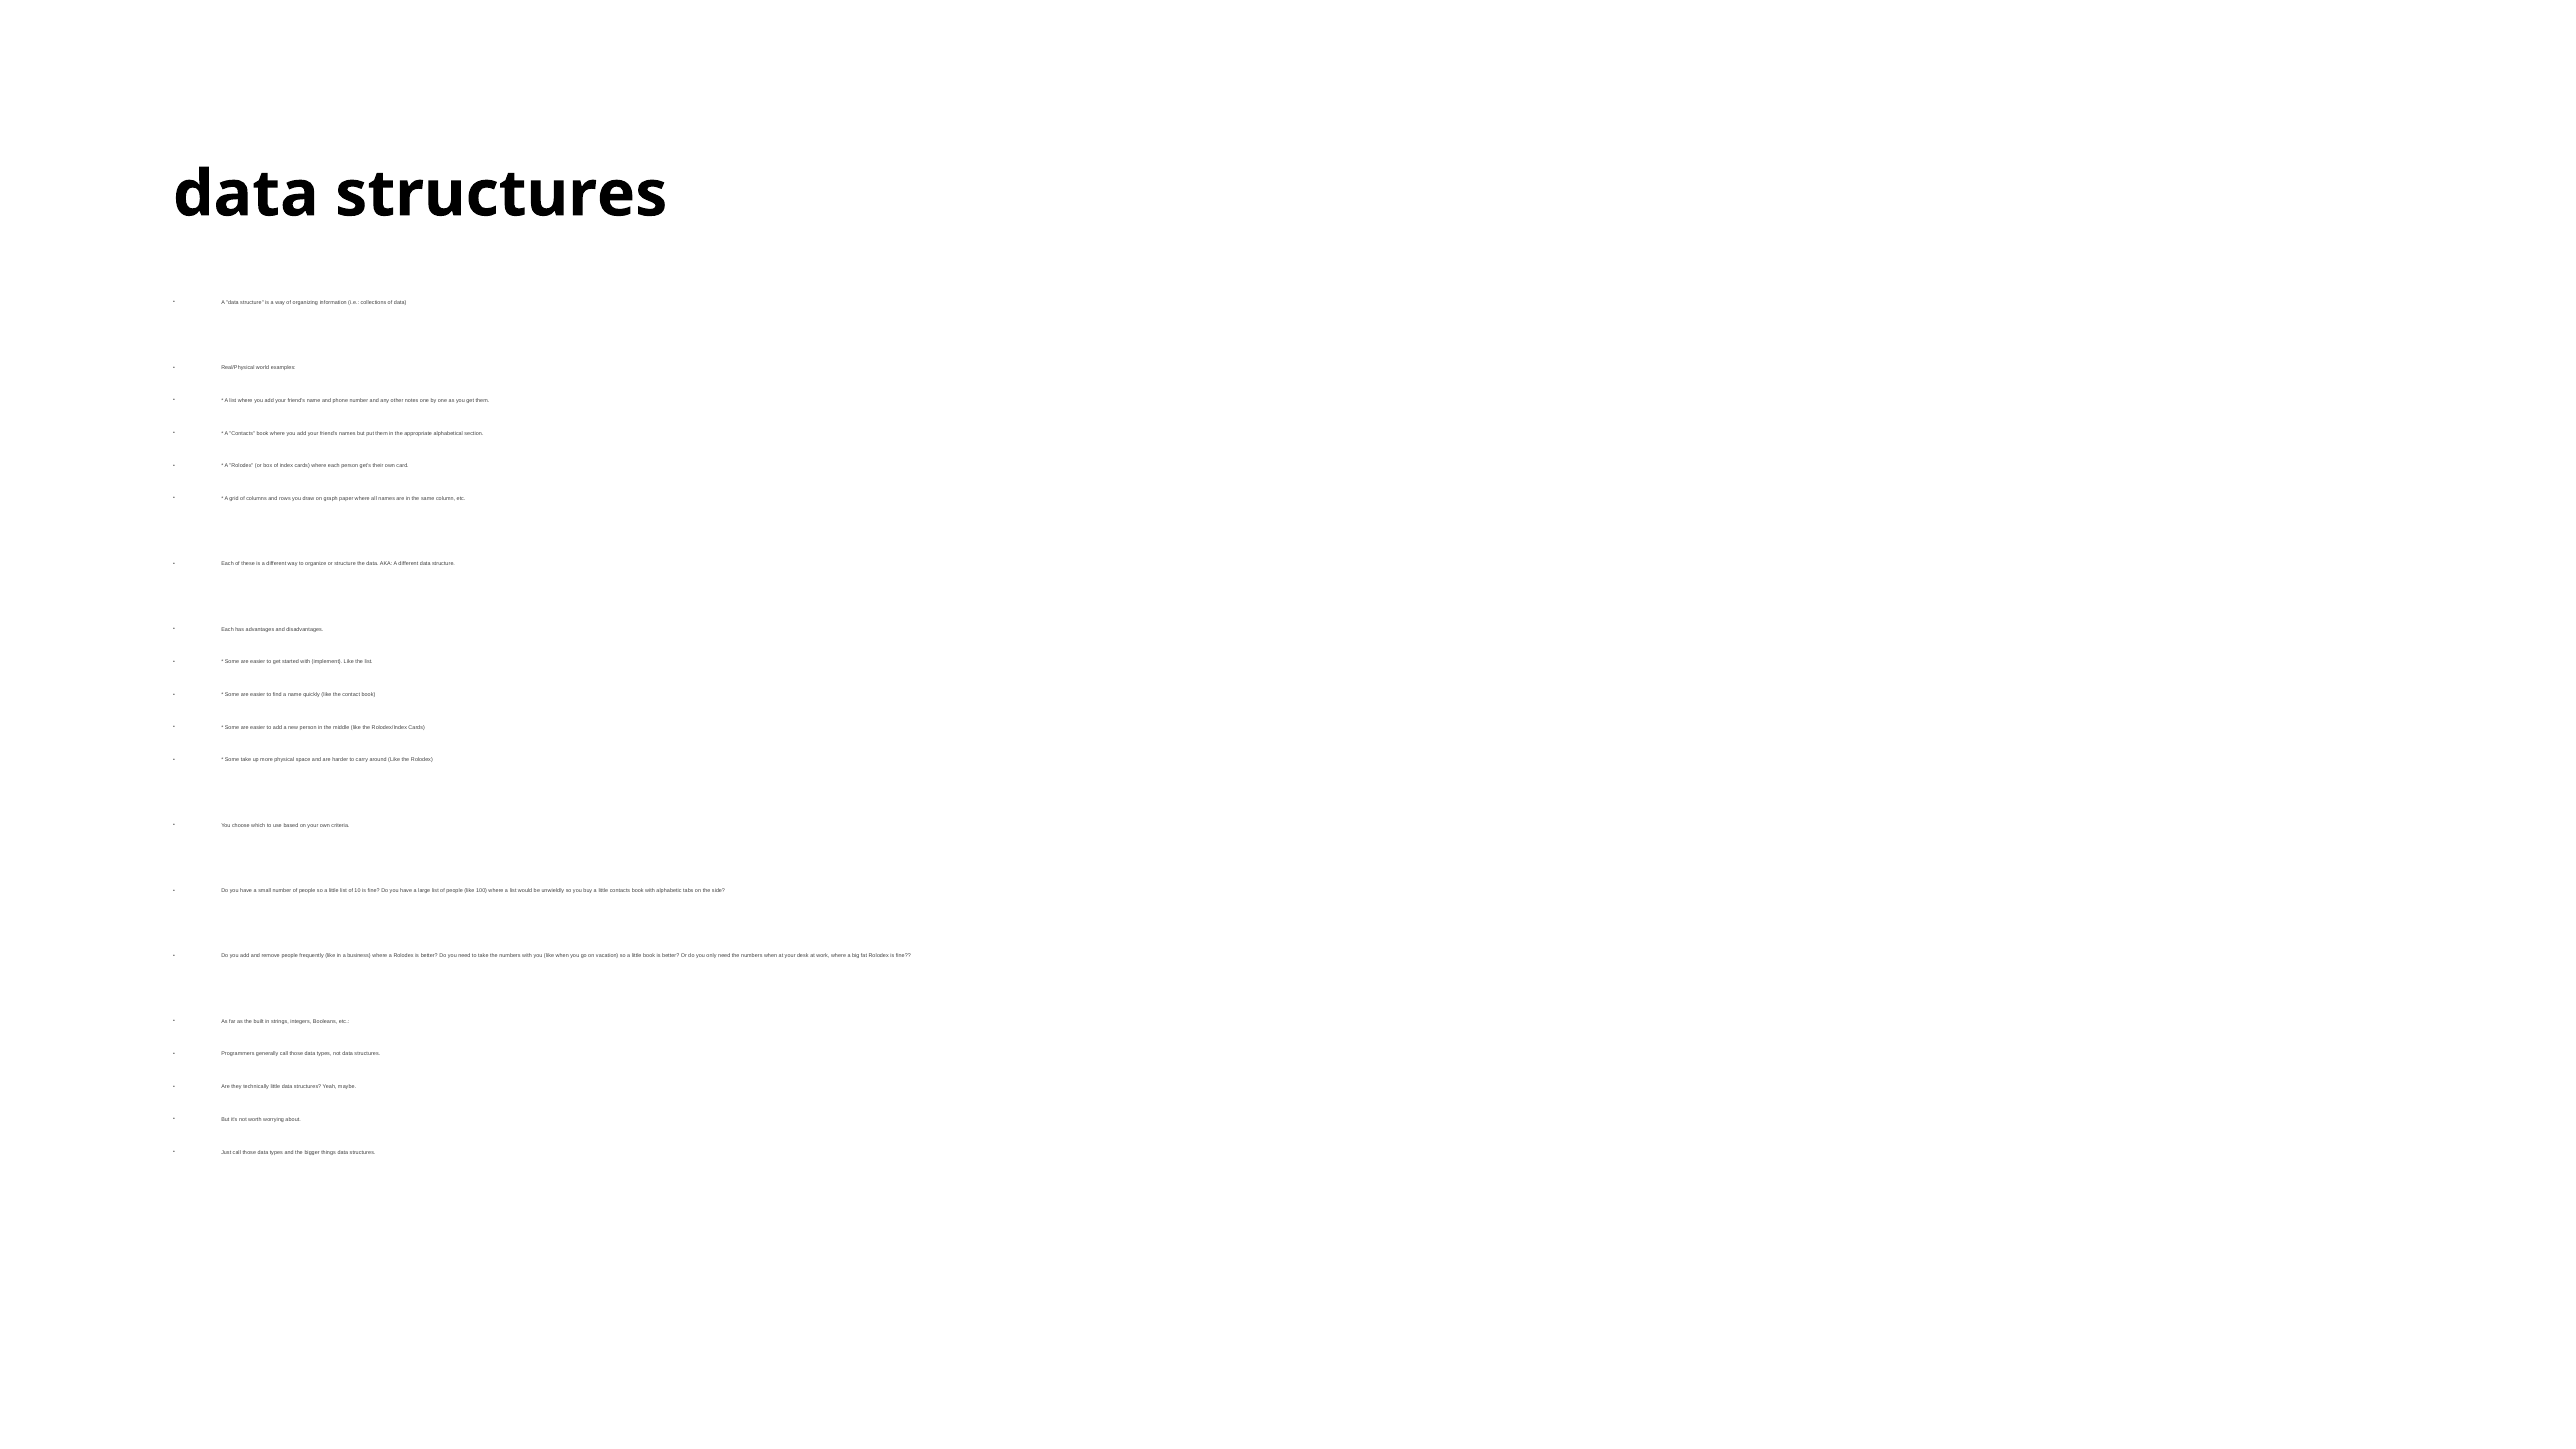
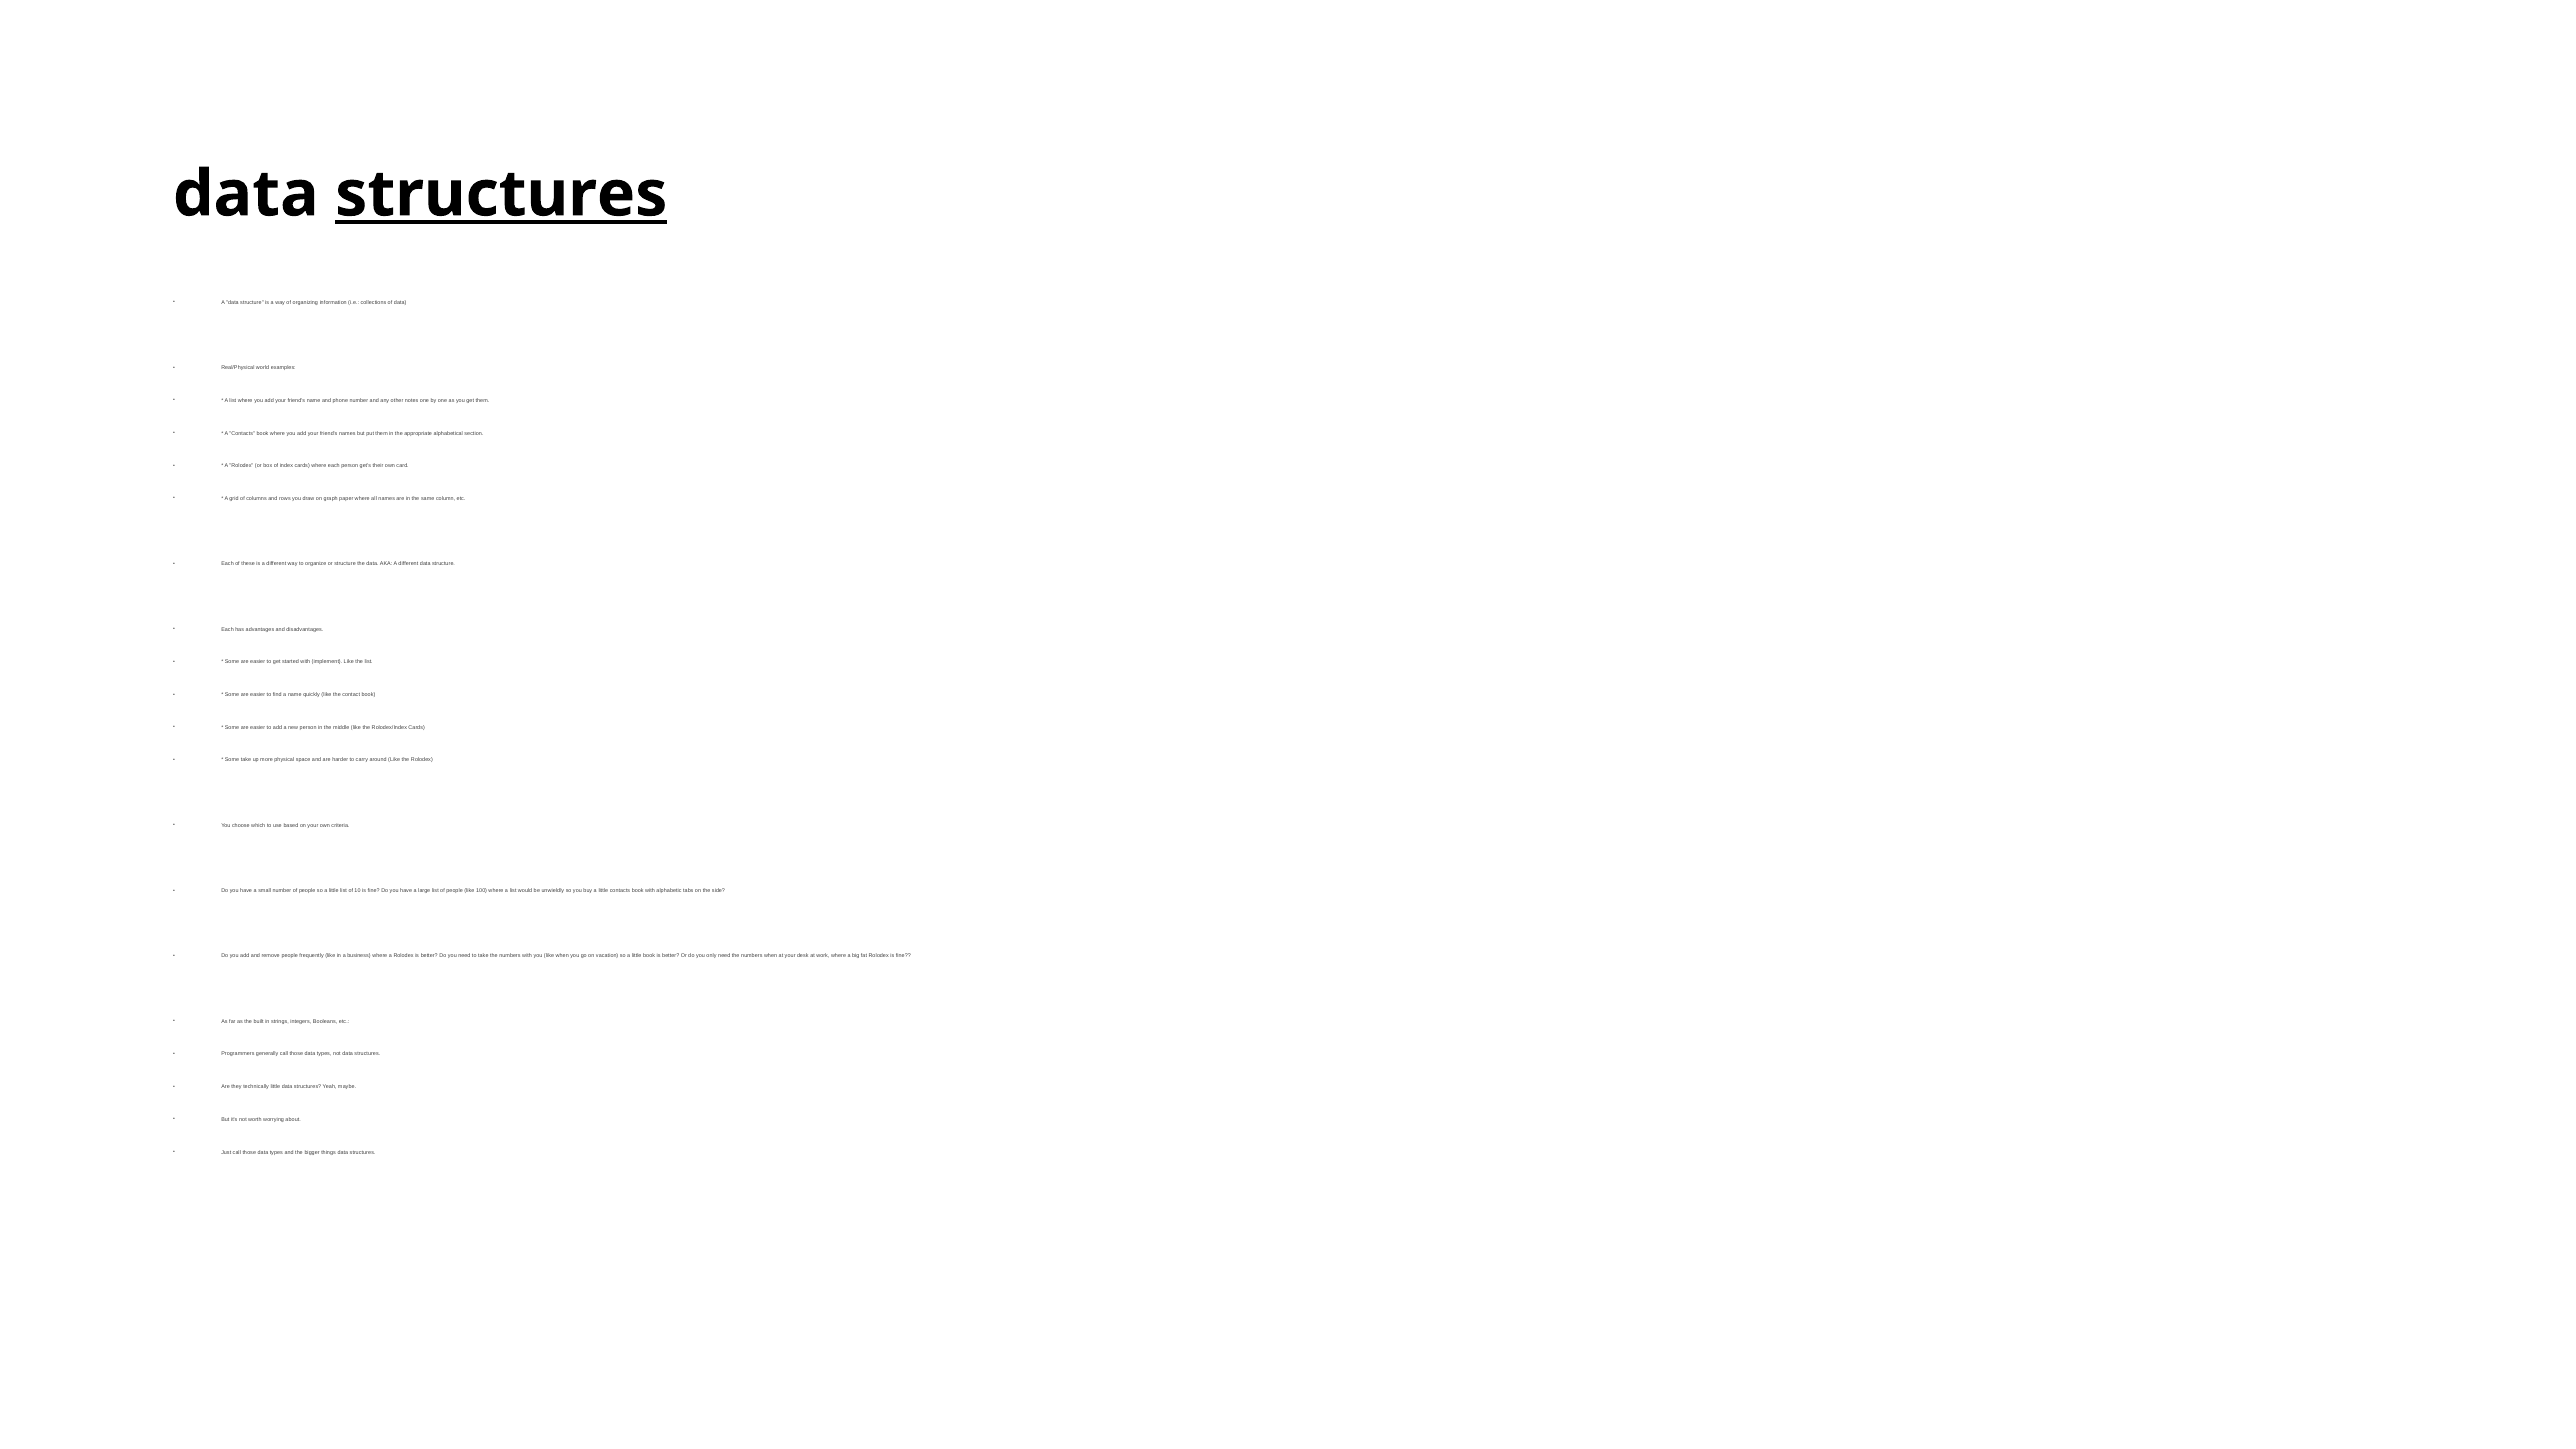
structures underline: none -> present (501, 194)
